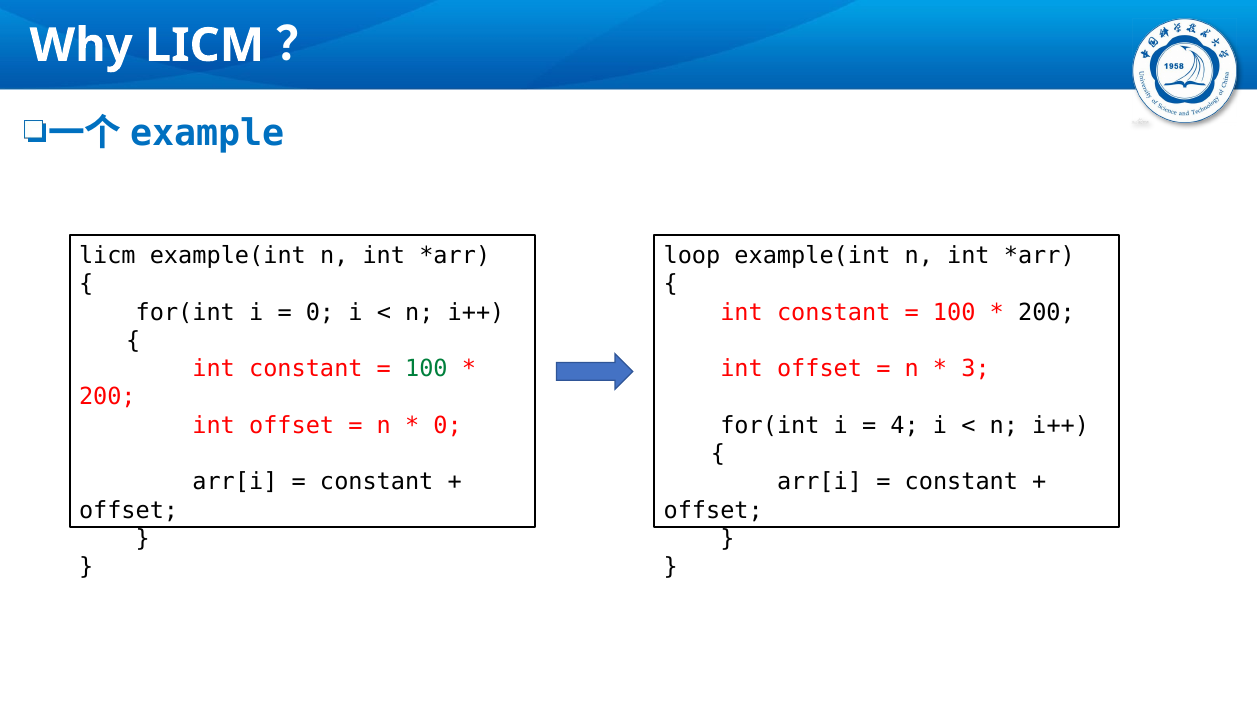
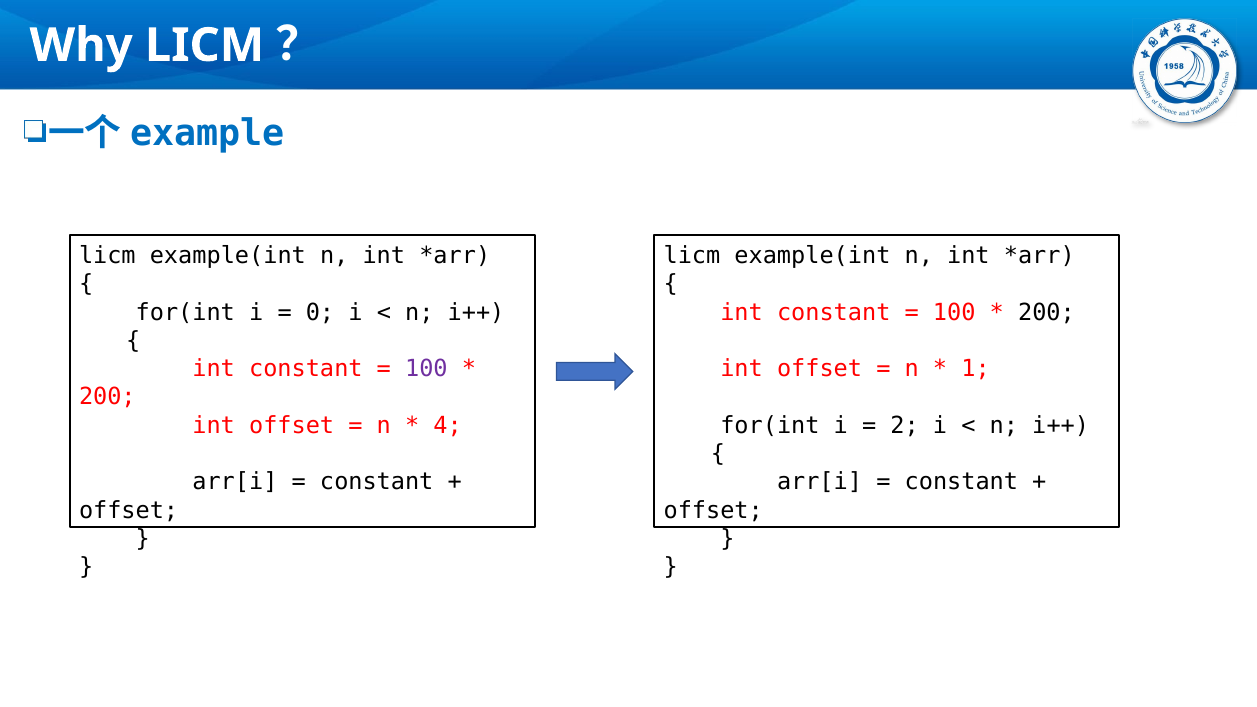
loop: loop -> licm (692, 256)
100 colour: green -> purple (426, 369)
3: 3 -> 1 (976, 369)
0: 0 -> 4 (448, 426)
4: 4 -> 2 (905, 426)
